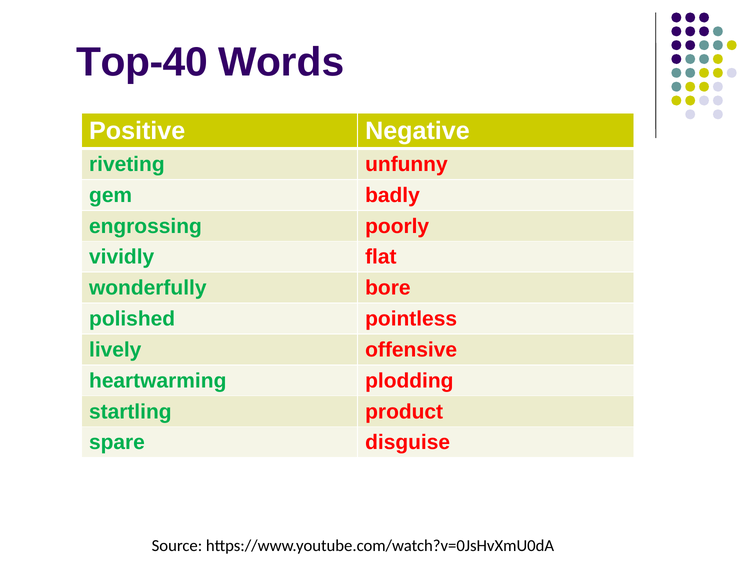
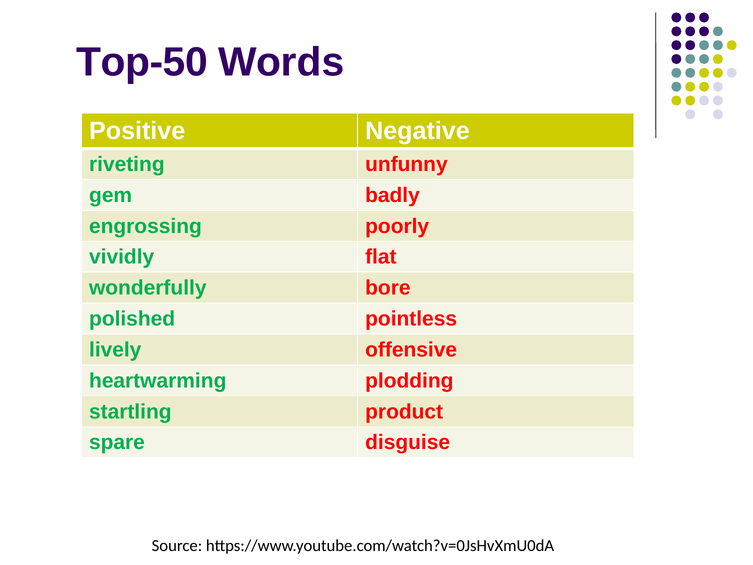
Top-40: Top-40 -> Top-50 (142, 62)
